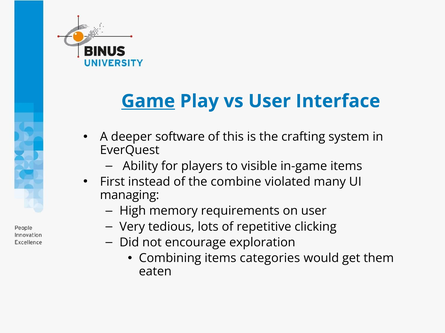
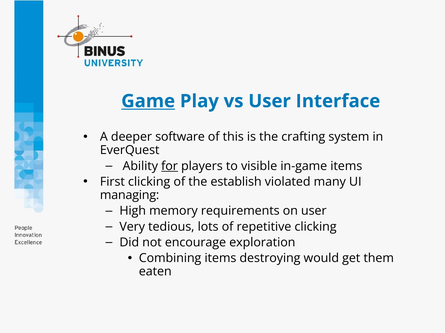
for underline: none -> present (170, 166)
First instead: instead -> clicking (149, 182)
combine: combine -> establish (236, 182)
categories: categories -> destroying (270, 259)
